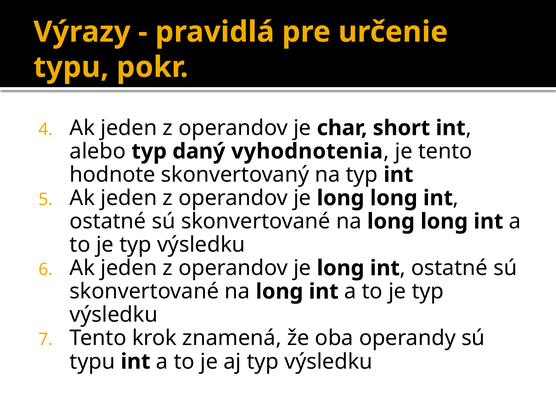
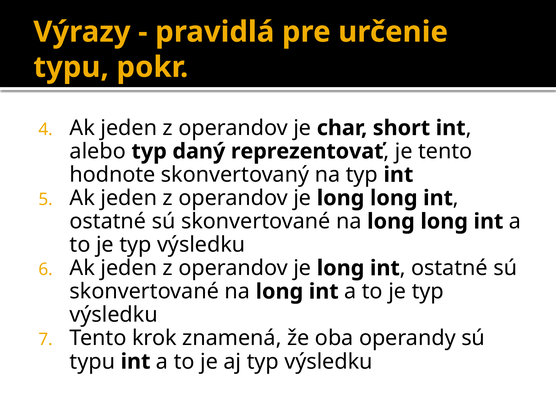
vyhodnotenia: vyhodnotenia -> reprezentovať (307, 151)
